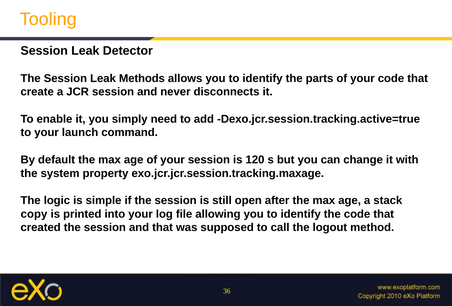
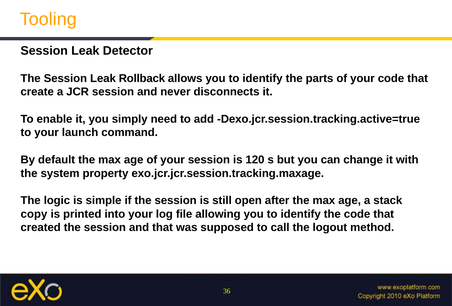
Methods: Methods -> Rollback (142, 78)
